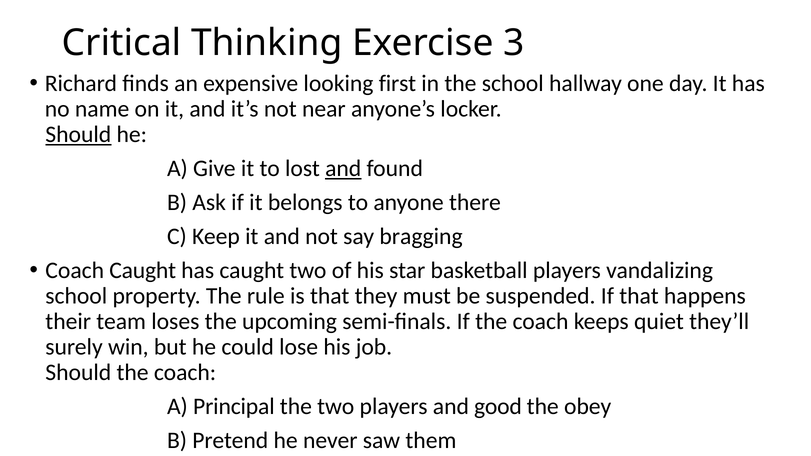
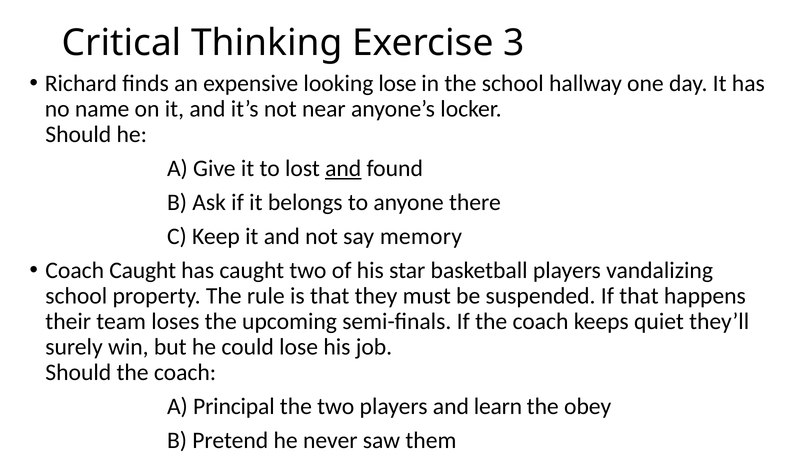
looking first: first -> lose (397, 83)
Should underline: present -> none (78, 134)
bragging: bragging -> memory (421, 236)
good: good -> learn (498, 407)
